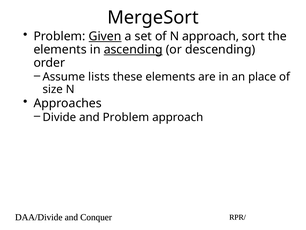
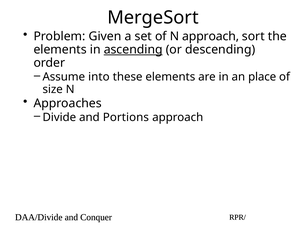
Given underline: present -> none (105, 36)
lists: lists -> into (99, 77)
and Problem: Problem -> Portions (126, 117)
